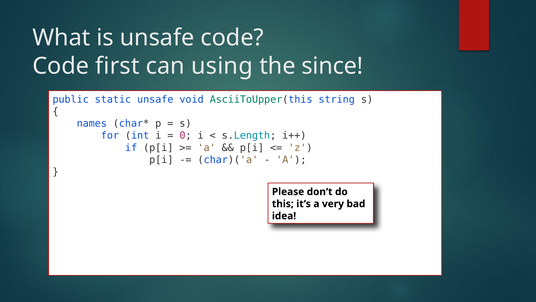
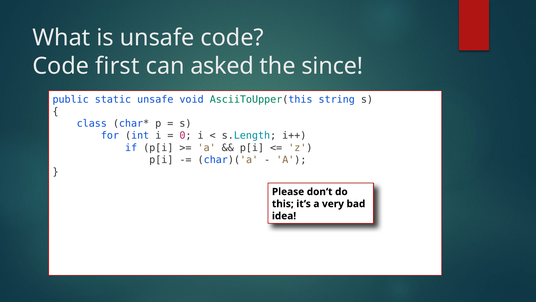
using: using -> asked (222, 66)
names: names -> class (92, 123)
